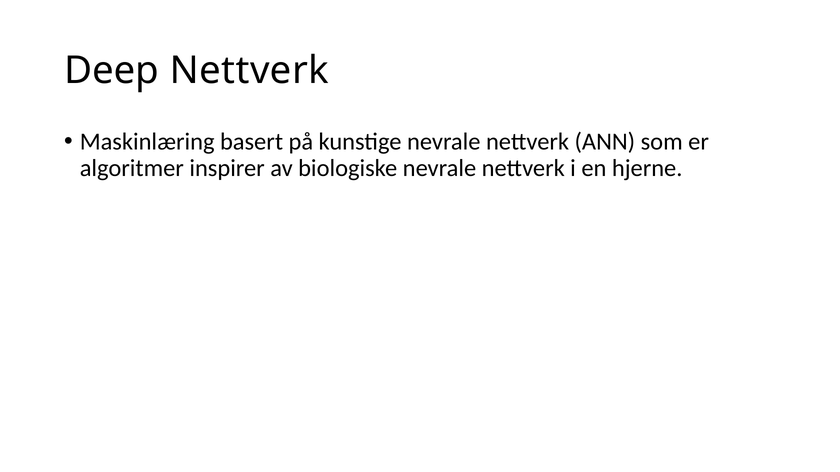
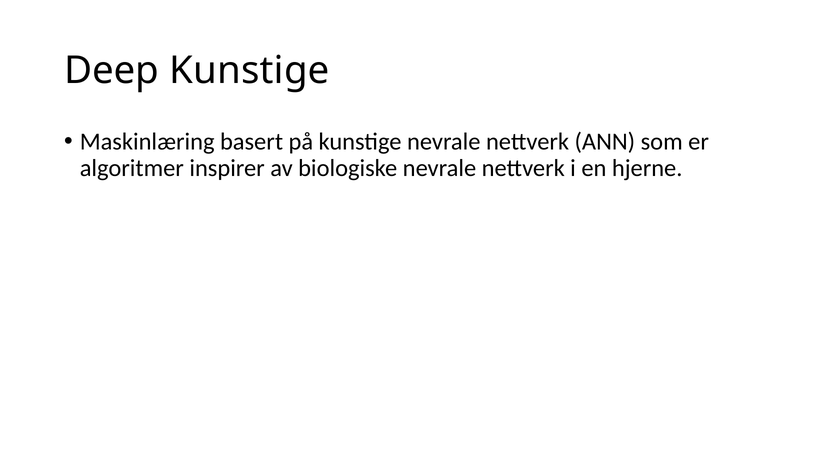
Deep Nettverk: Nettverk -> Kunstige (249, 71)
